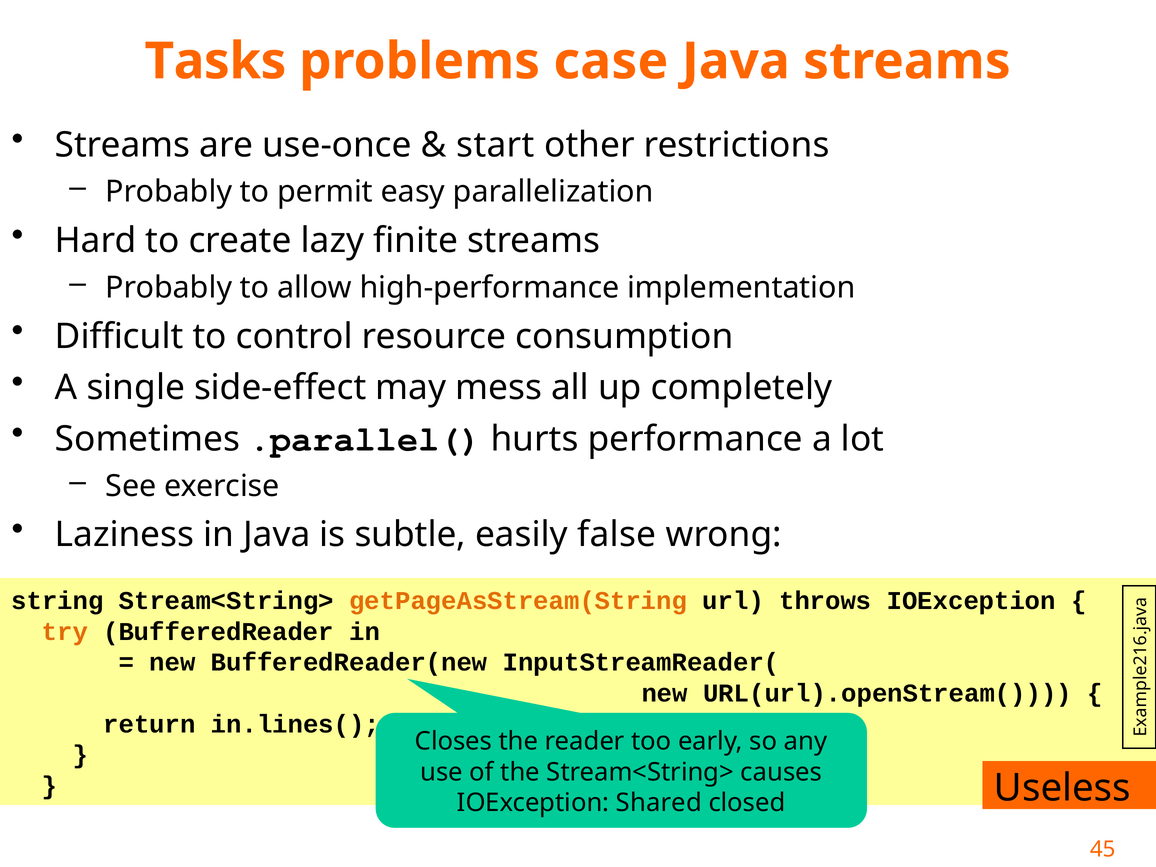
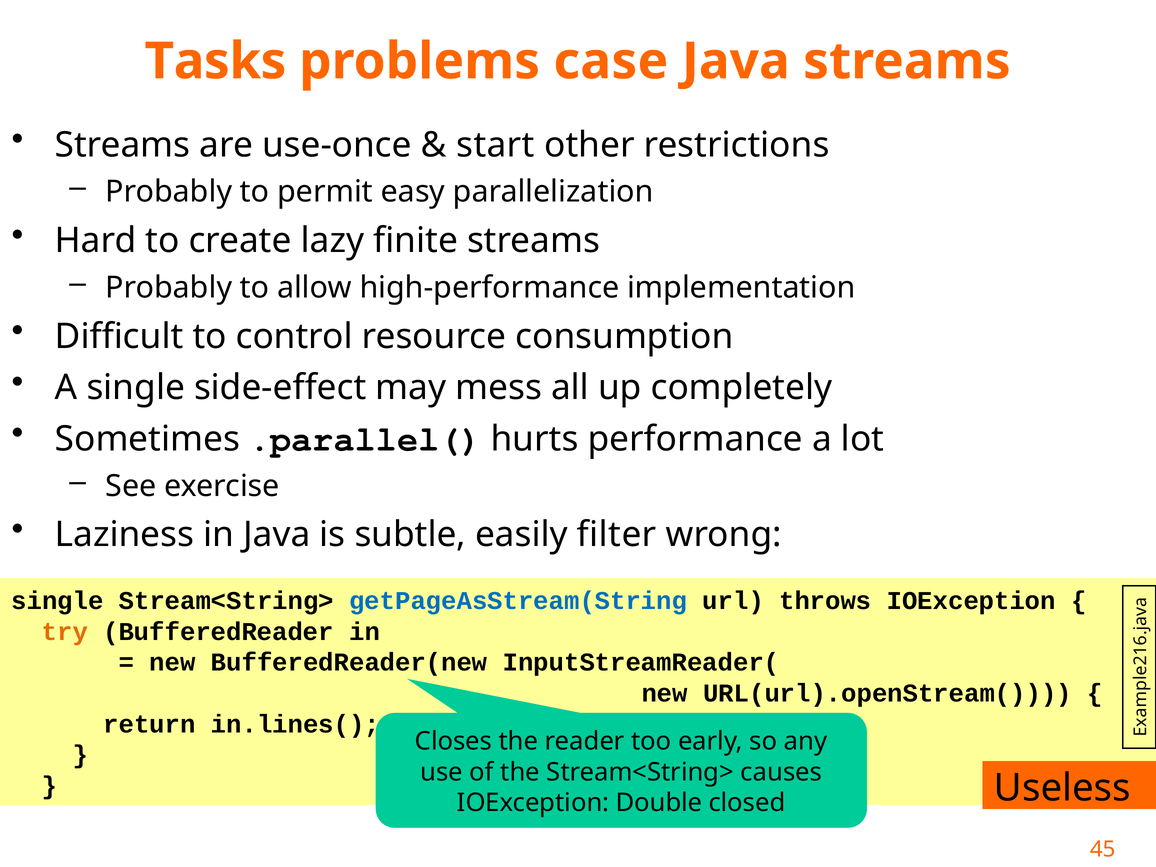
false: false -> filter (617, 535)
string: string -> single (57, 601)
getPageAsStream(String colour: orange -> blue (518, 601)
Shared: Shared -> Double (659, 803)
